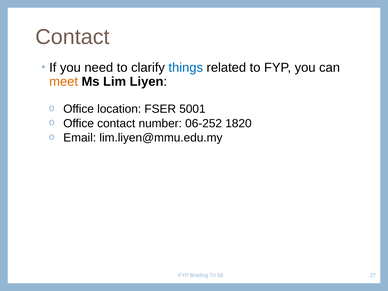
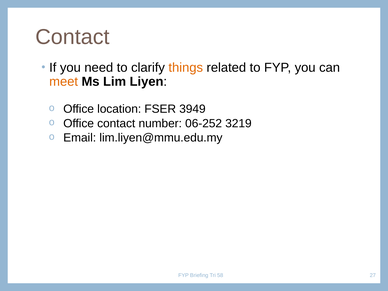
things colour: blue -> orange (186, 68)
5001: 5001 -> 3949 (192, 109)
1820: 1820 -> 3219 (238, 123)
